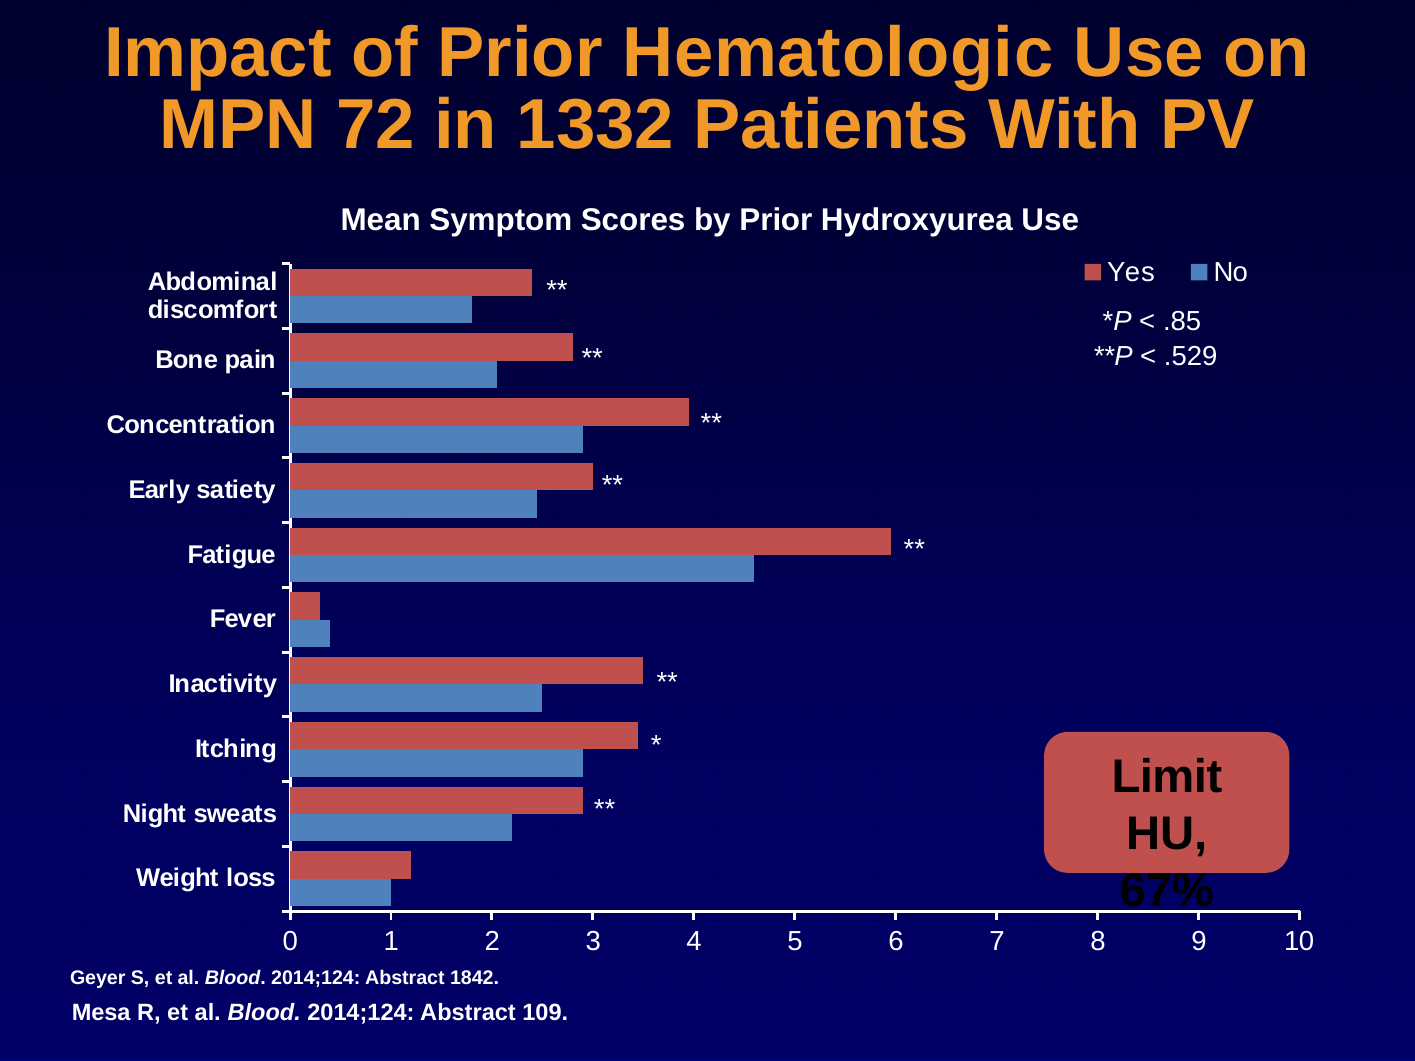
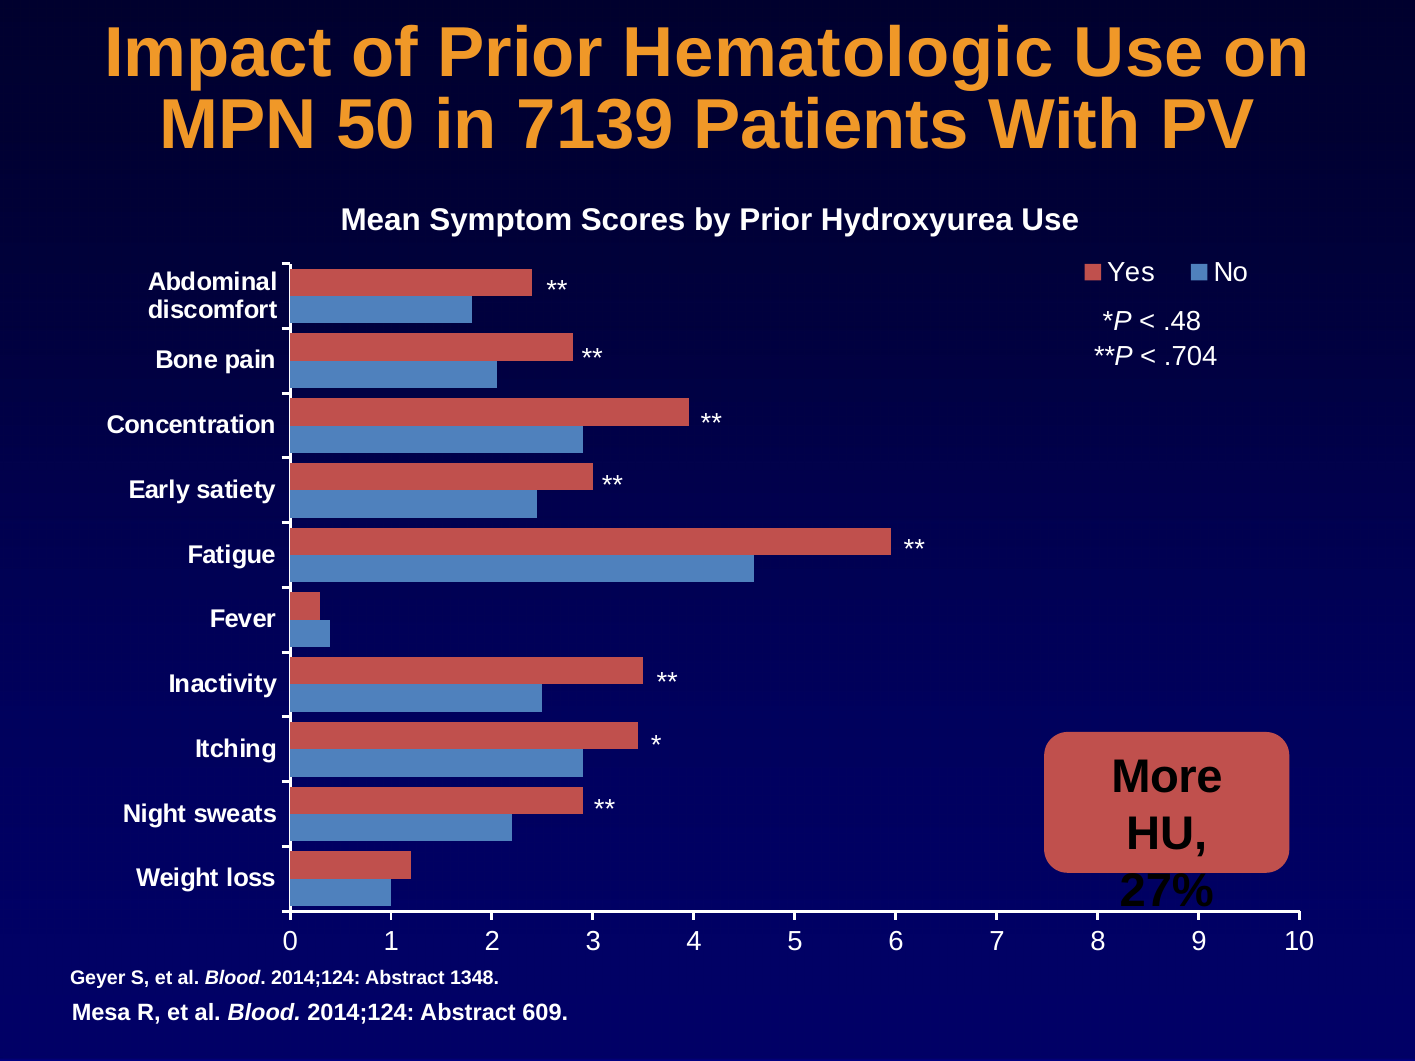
72: 72 -> 50 (375, 125)
1332: 1332 -> 7139 (595, 125)
.85: .85 -> .48 (1182, 322)
.529: .529 -> .704 (1191, 356)
Limit: Limit -> More (1167, 778)
67%: 67% -> 27% (1167, 891)
1842: 1842 -> 1348 (474, 978)
109: 109 -> 609 (545, 1013)
